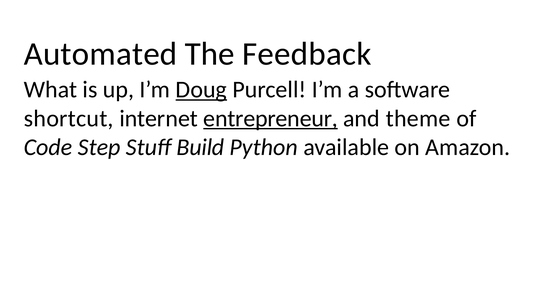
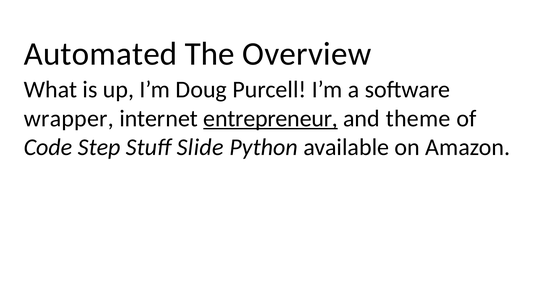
Feedback: Feedback -> Overview (307, 54)
Doug underline: present -> none (201, 90)
shortcut: shortcut -> wrapper (69, 118)
Build: Build -> Slide (200, 147)
